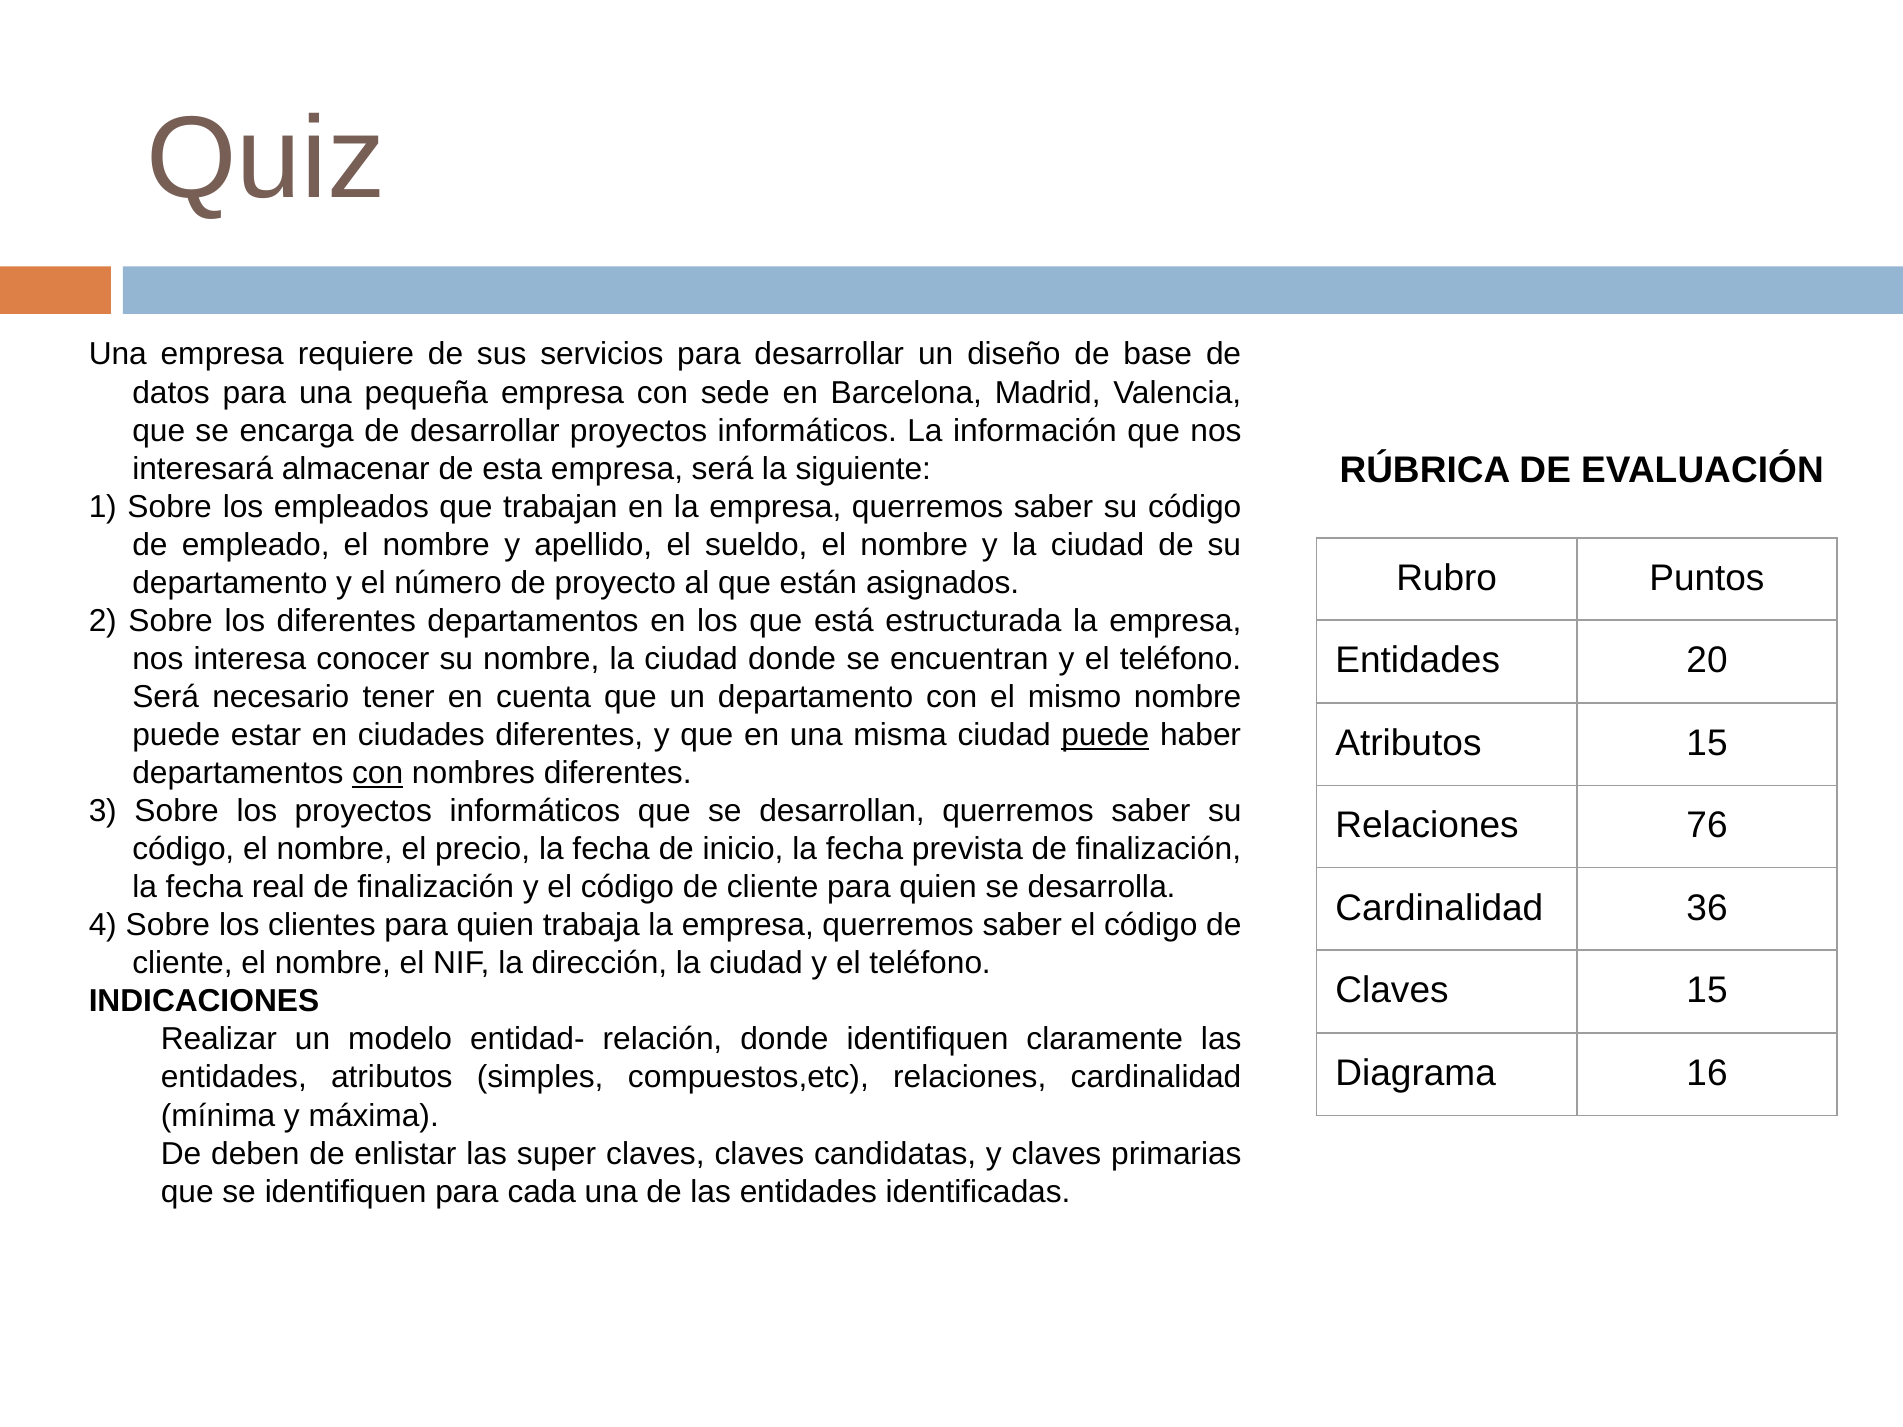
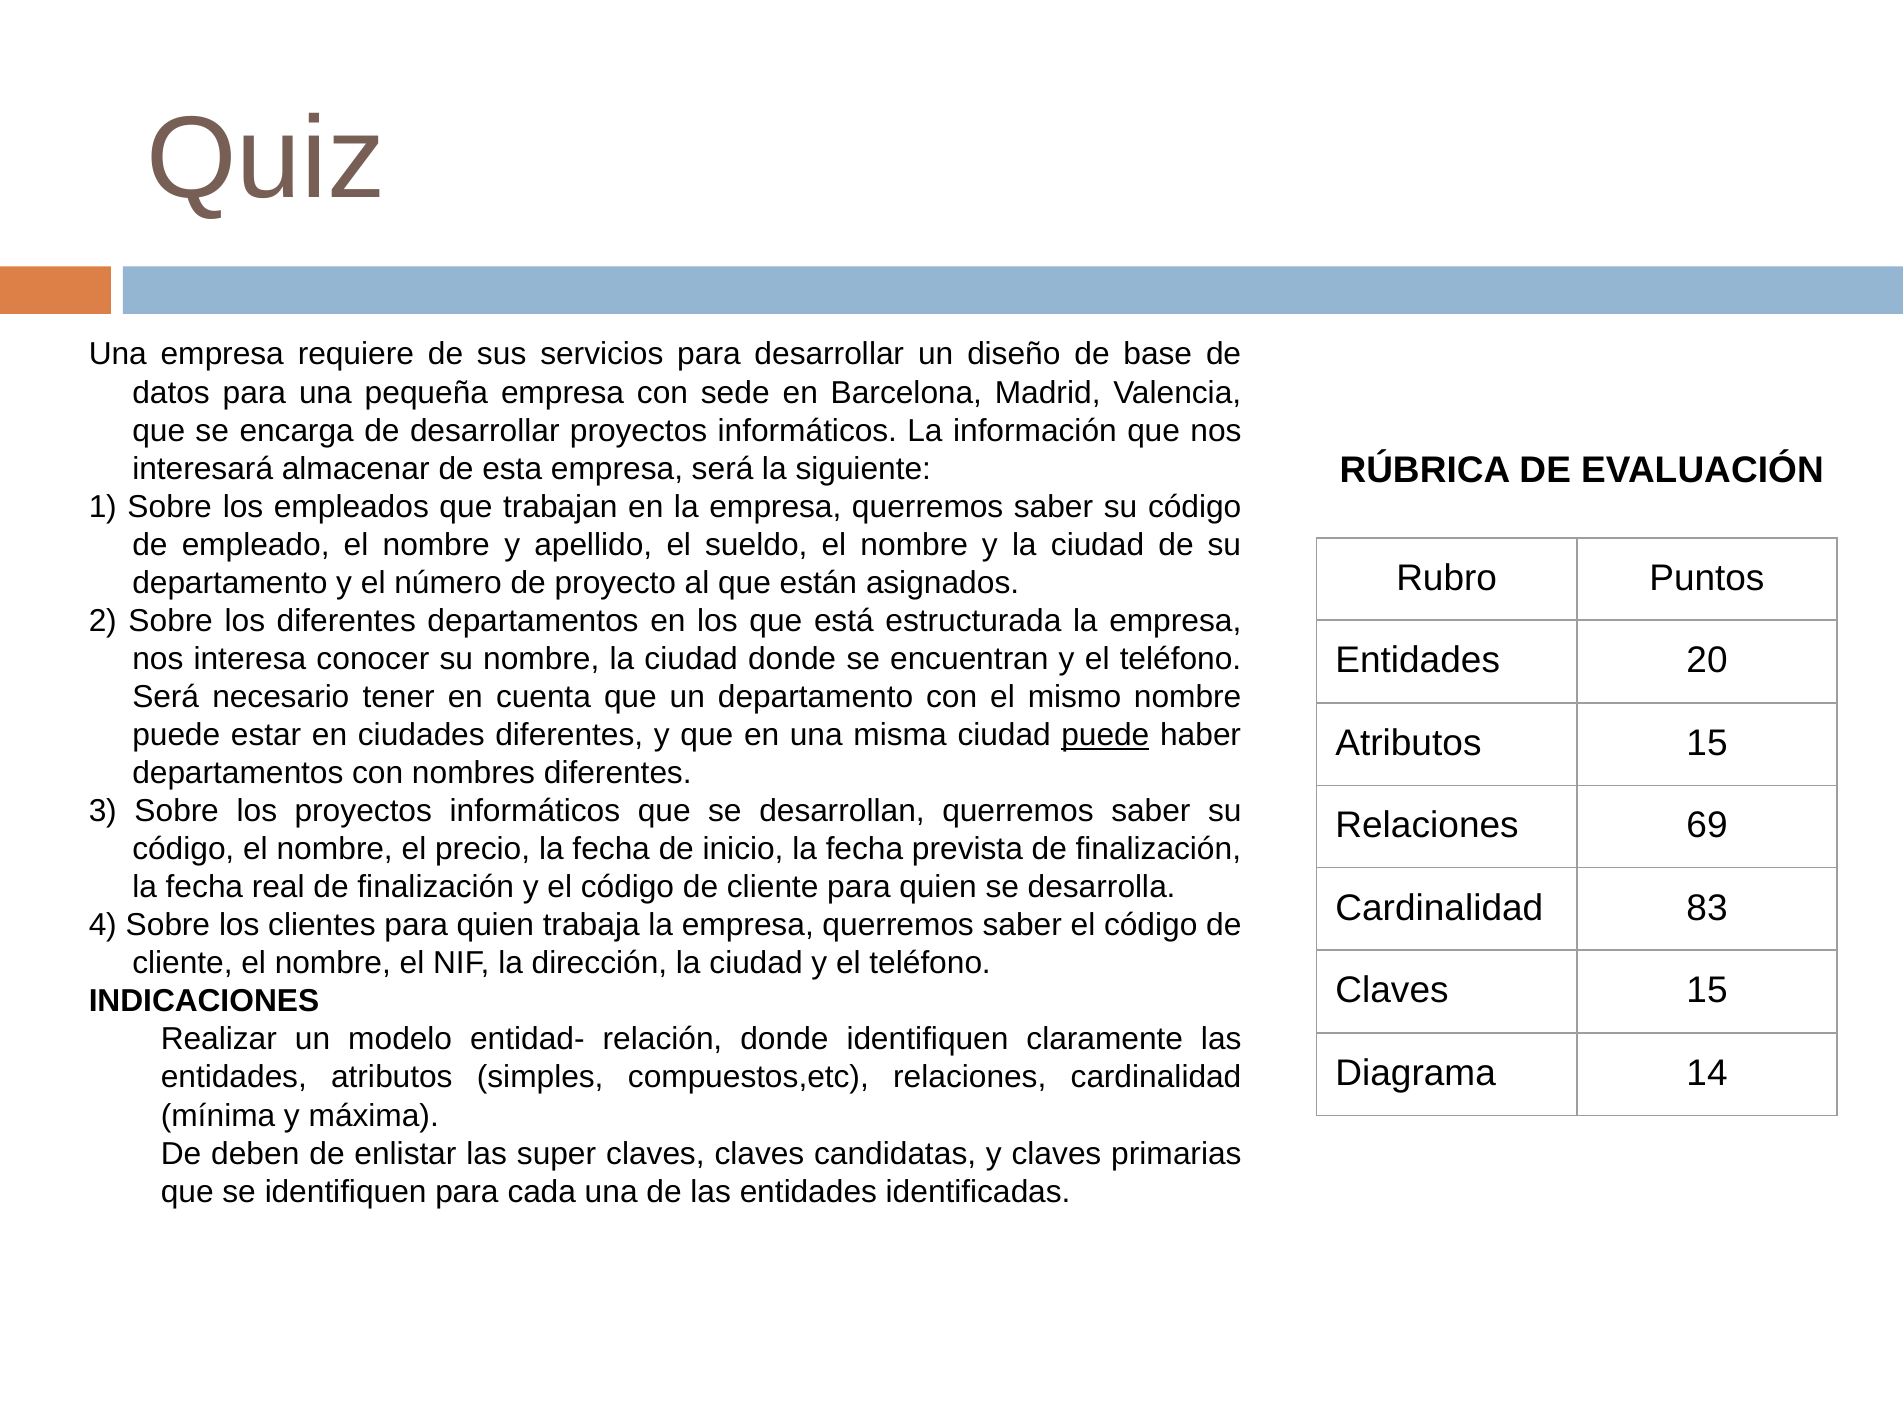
con underline: present -> none (378, 773)
76: 76 -> 69 (1707, 826)
36: 36 -> 83 (1707, 908)
16: 16 -> 14 (1707, 1073)
